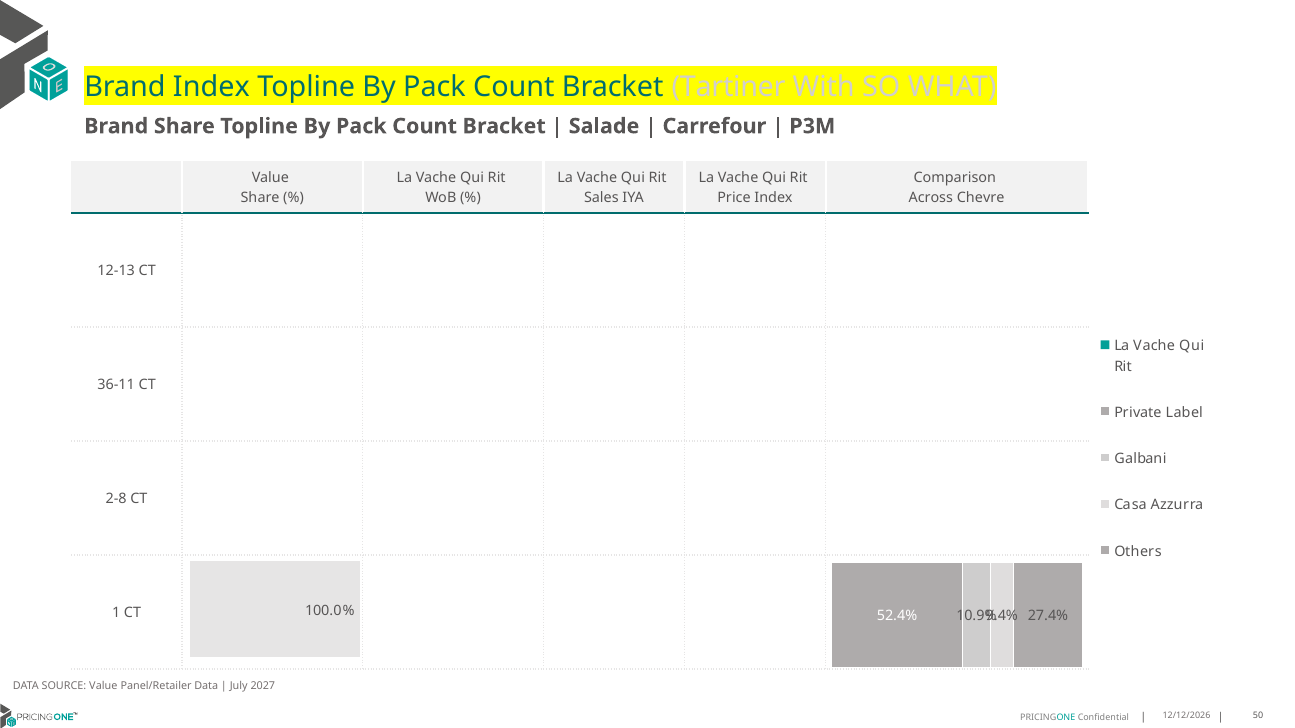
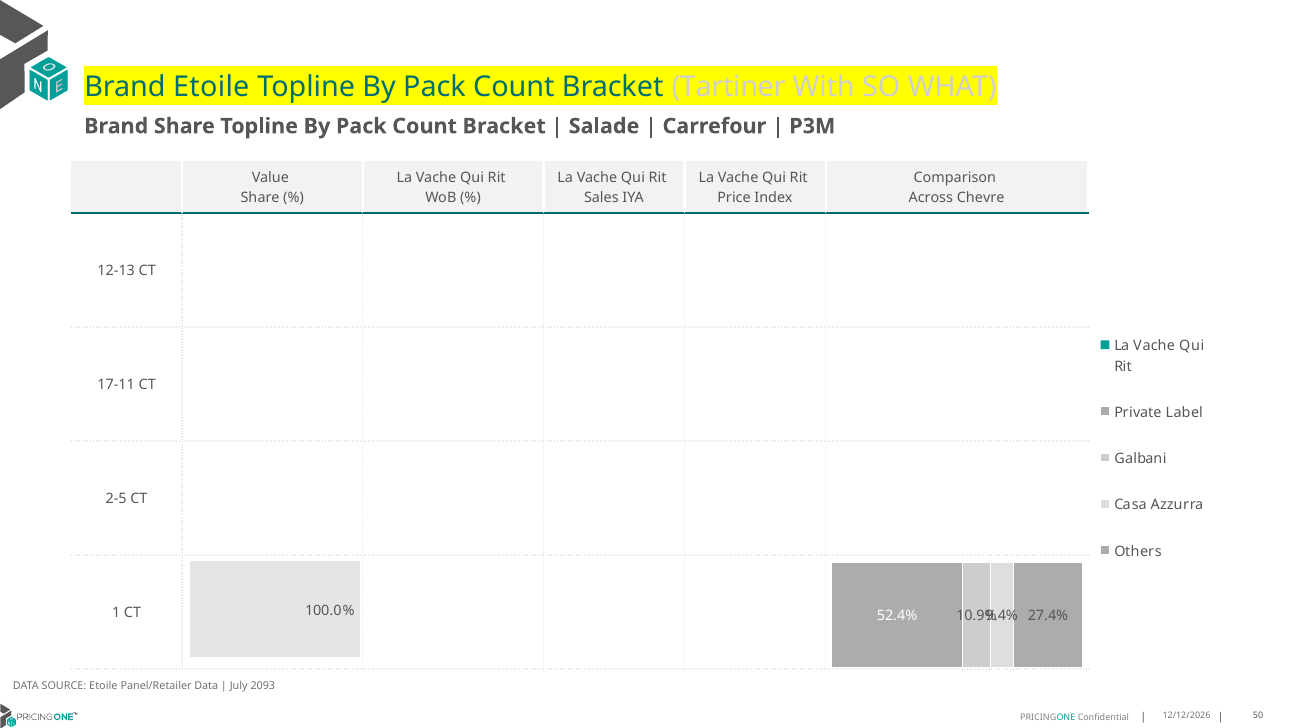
Brand Index: Index -> Etoile (211, 87)
36-11: 36-11 -> 17-11 (116, 385)
2-8: 2-8 -> 2-5 (116, 499)
SOURCE Value: Value -> Etoile (103, 686)
2027: 2027 -> 2093 (263, 686)
